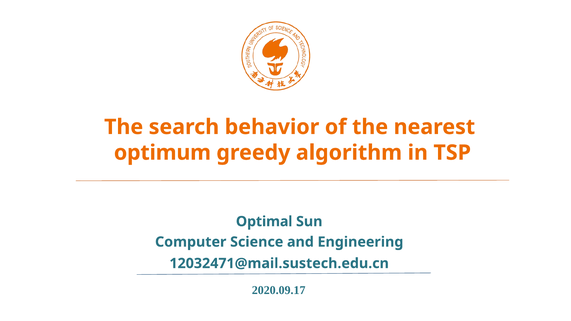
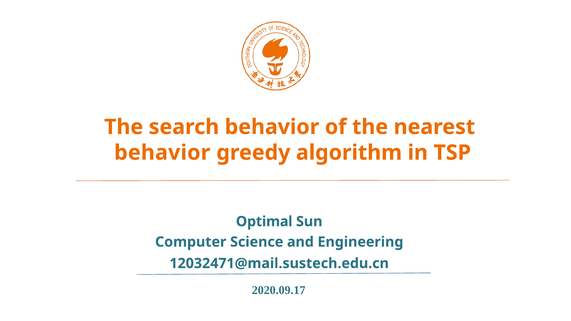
optimum: optimum -> behavior (162, 153)
